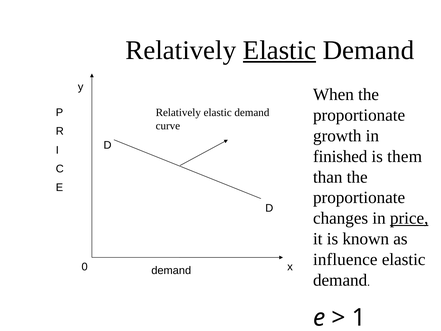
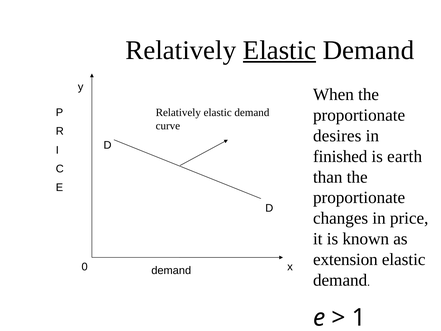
growth: growth -> desires (337, 136)
them: them -> earth (405, 156)
price underline: present -> none (409, 218)
influence: influence -> extension (345, 259)
